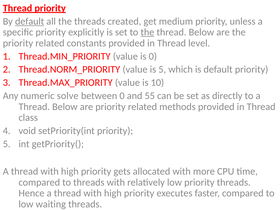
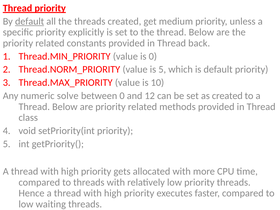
the underline: present -> none (147, 32)
level: level -> back (199, 43)
55: 55 -> 12 (150, 96)
as directly: directly -> created (227, 96)
